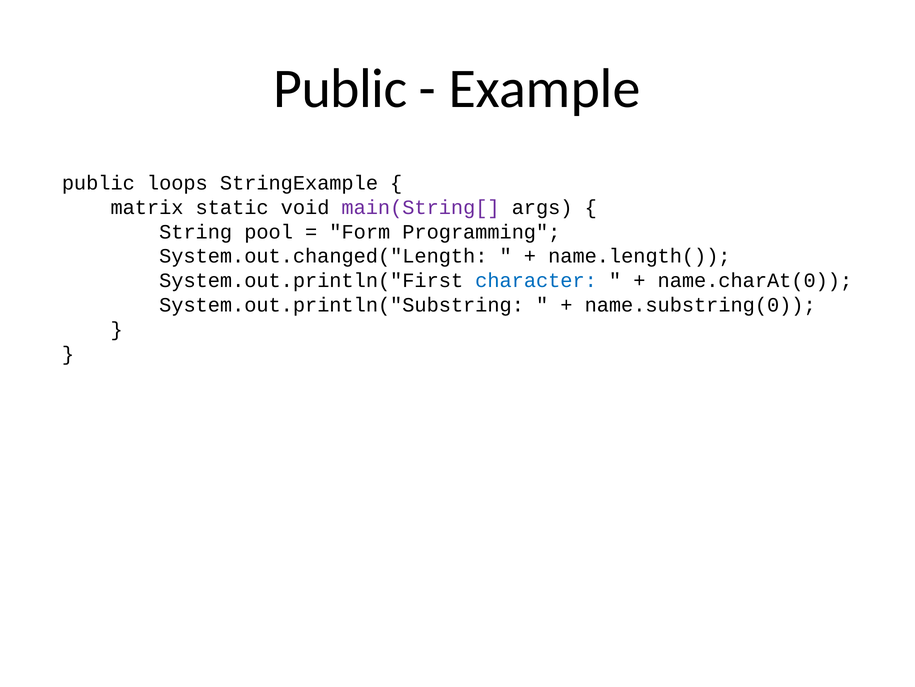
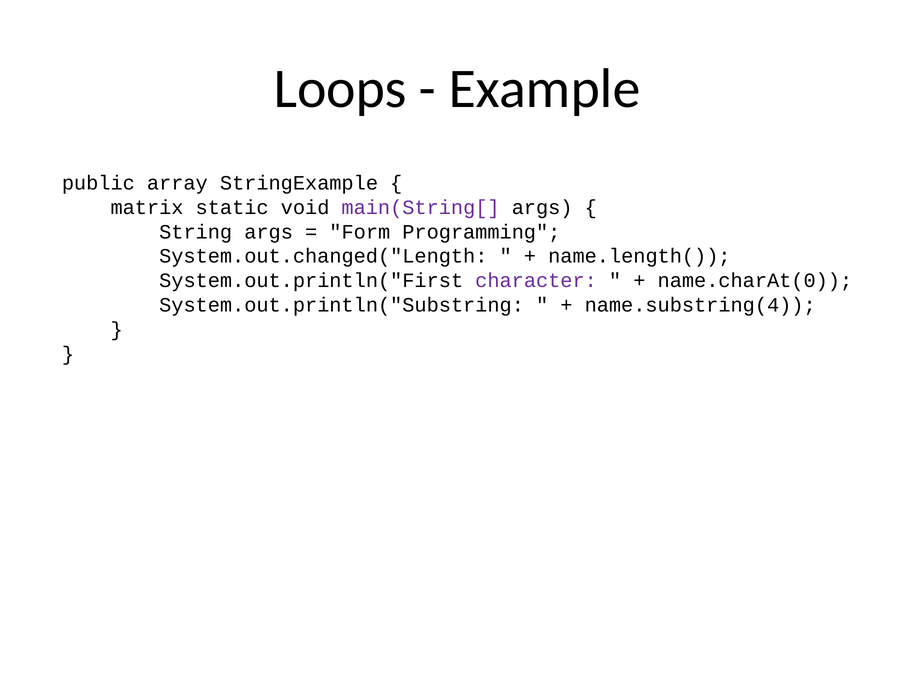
Public: Public -> Loops (340, 89)
loops: loops -> array (177, 183)
String pool: pool -> args (269, 232)
character colour: blue -> purple (536, 280)
name.substring(0: name.substring(0 -> name.substring(4 (700, 305)
